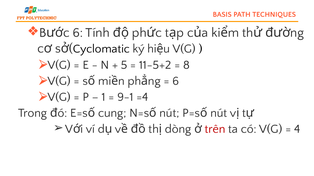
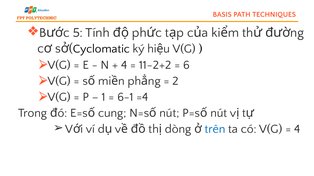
6: 6 -> 5 (78, 33)
5: 5 -> 4 (124, 65)
11-5+2: 11-5+2 -> 11-2+2 (155, 65)
8: 8 -> 6 (186, 65)
6: 6 -> 2 (176, 81)
9-1: 9-1 -> 6-1 (125, 97)
trên colour: red -> blue (215, 129)
